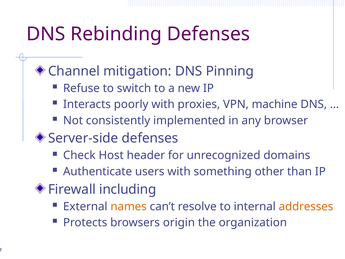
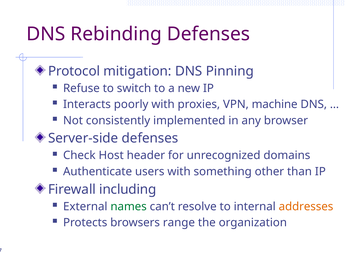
Channel: Channel -> Protocol (74, 71)
names colour: orange -> green (129, 206)
origin: origin -> range (179, 222)
